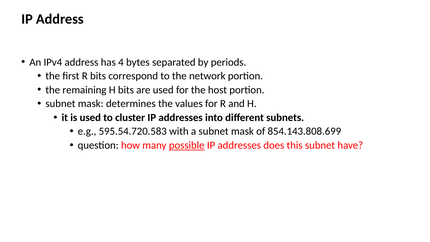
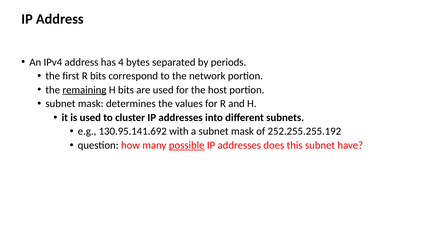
remaining underline: none -> present (84, 90)
595.54.720.583: 595.54.720.583 -> 130.95.141.692 (133, 131)
854.143.808.699: 854.143.808.699 -> 252.255.255.192 (304, 131)
